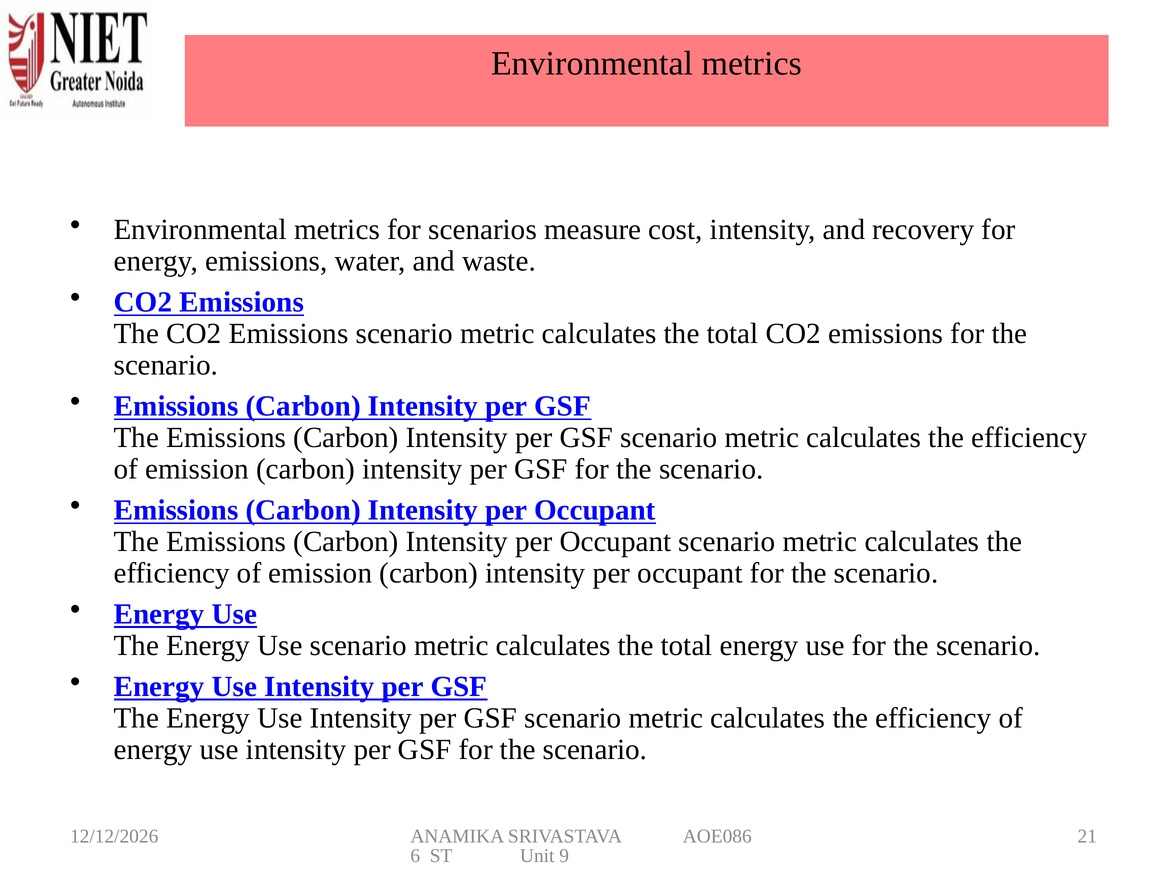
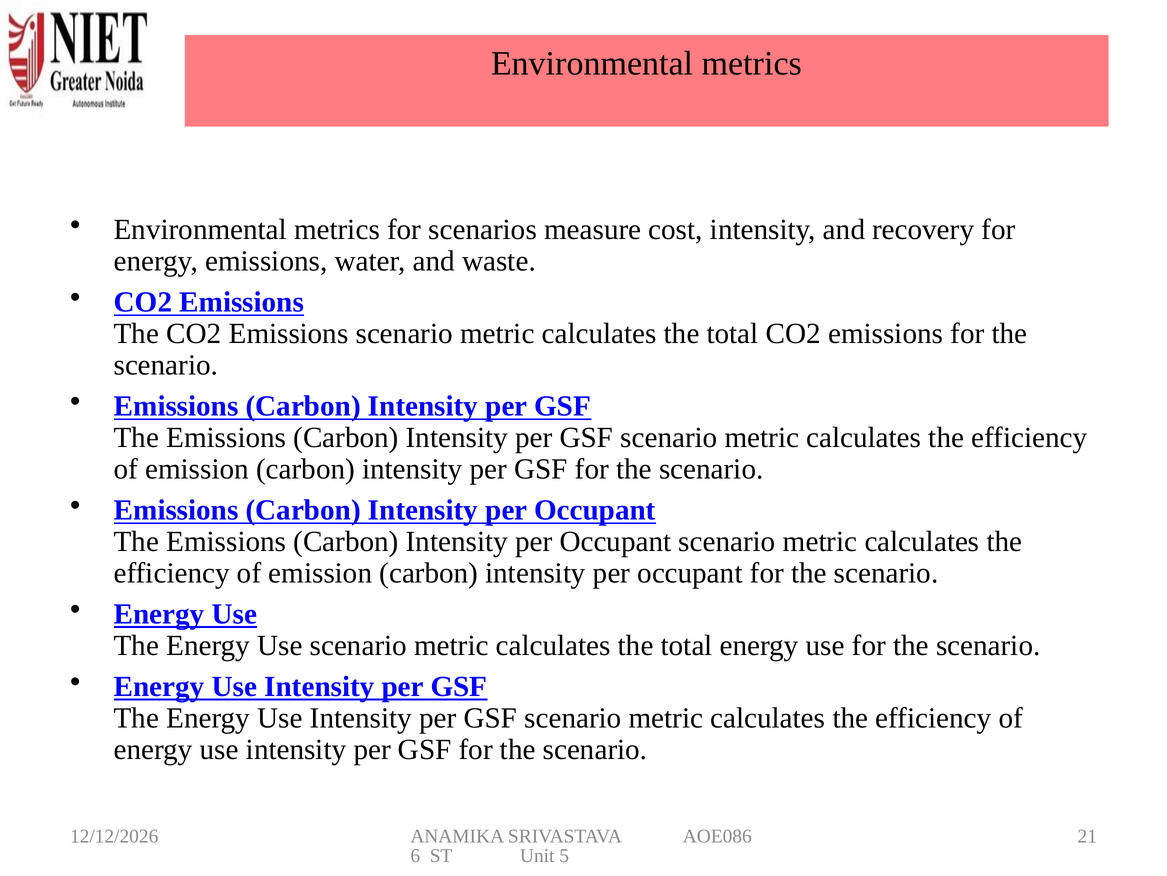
9: 9 -> 5 (564, 855)
